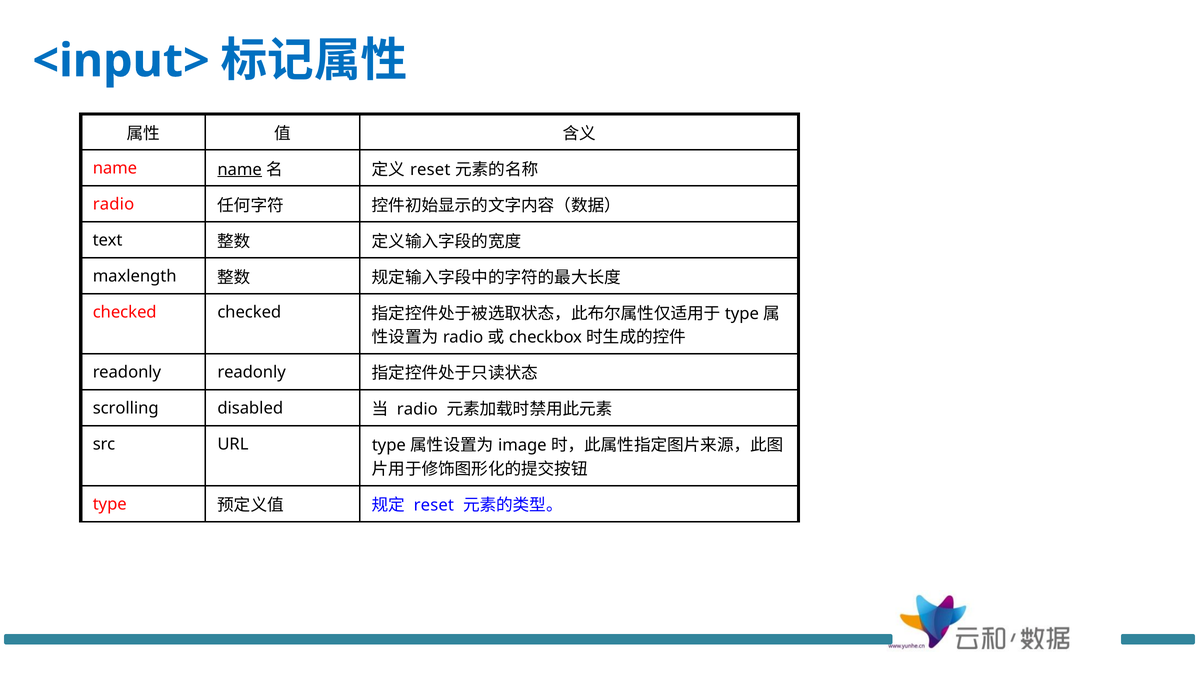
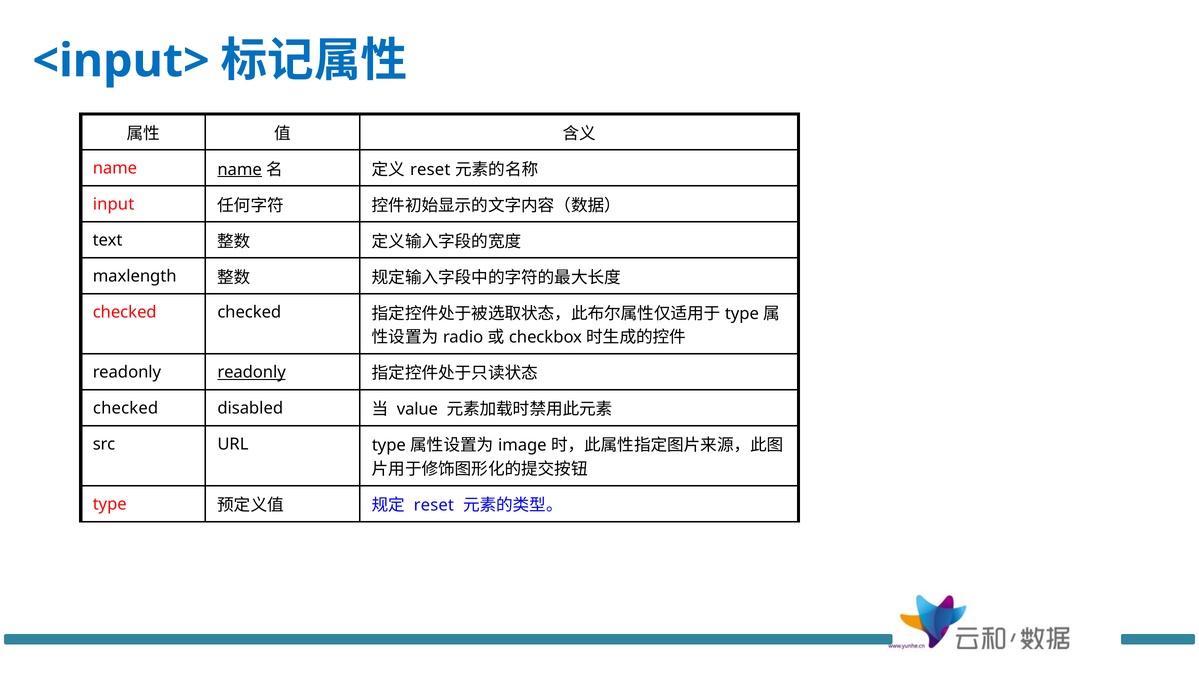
radio: radio -> input (114, 204)
readonly underline: none -> present (252, 372)
scrolling: scrolling -> checked (126, 408)
radio: radio -> value (417, 410)
